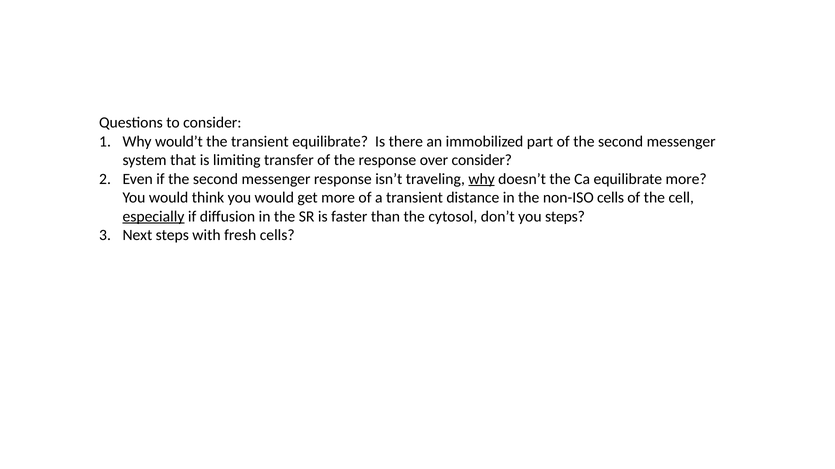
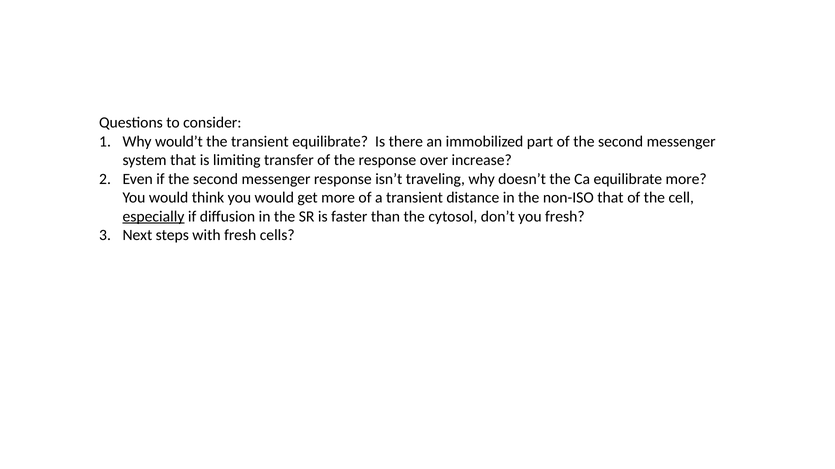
over consider: consider -> increase (482, 160)
why underline: present -> none (482, 179)
non-ISO cells: cells -> that (610, 198)
you steps: steps -> fresh (565, 217)
